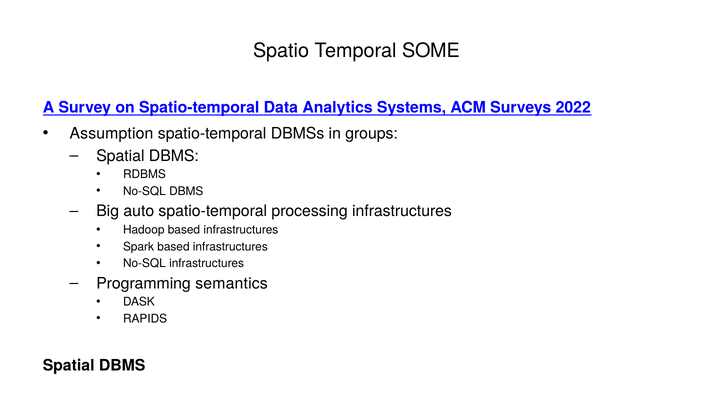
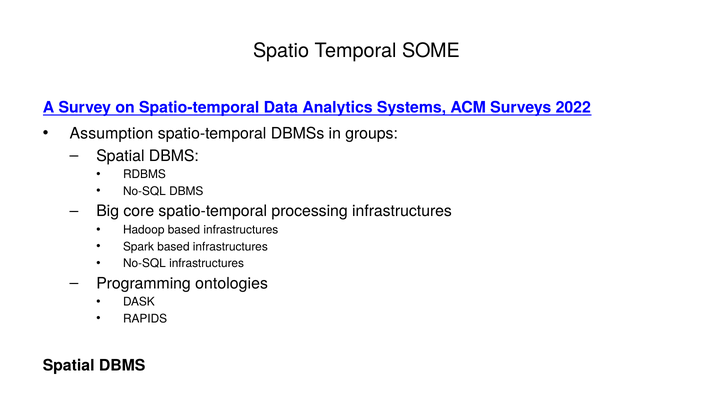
auto: auto -> core (139, 211)
semantics: semantics -> ontologies (232, 283)
